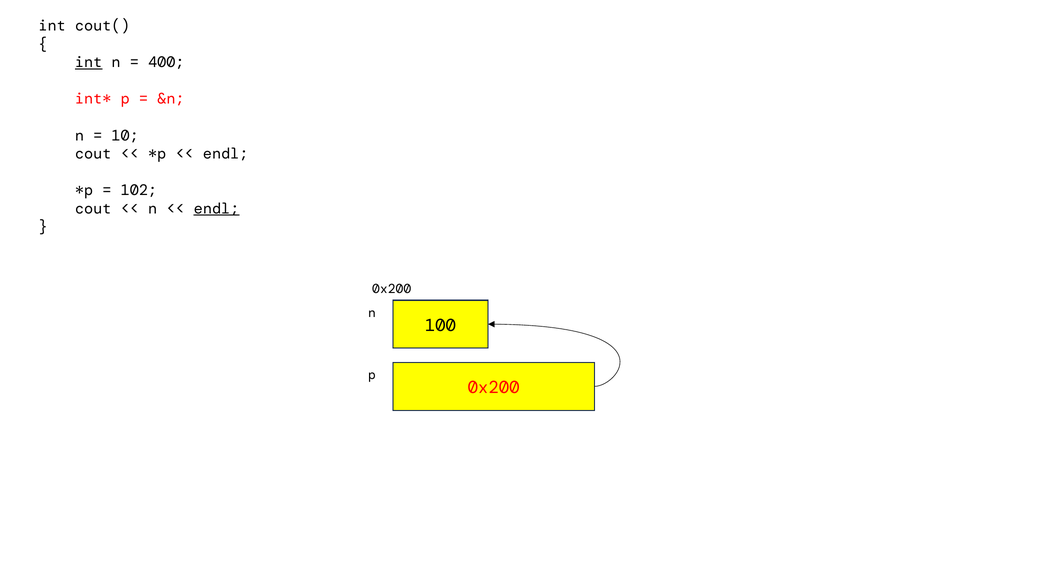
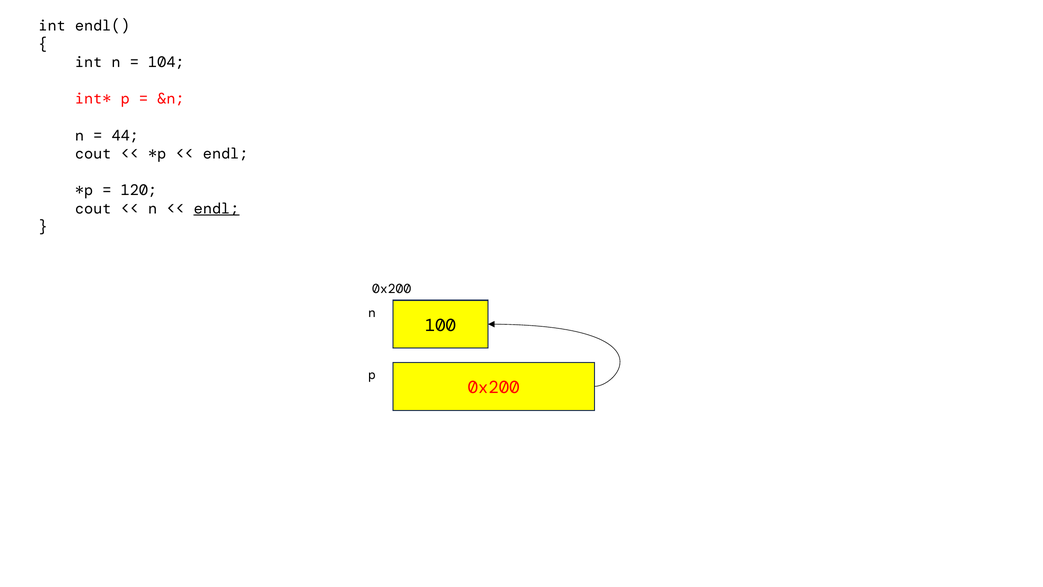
cout(: cout( -> endl( (102, 26)
int underline: present -> none (89, 62)
400: 400 -> 104 (166, 62)
10: 10 -> 44 (125, 135)
102: 102 -> 120 (139, 190)
